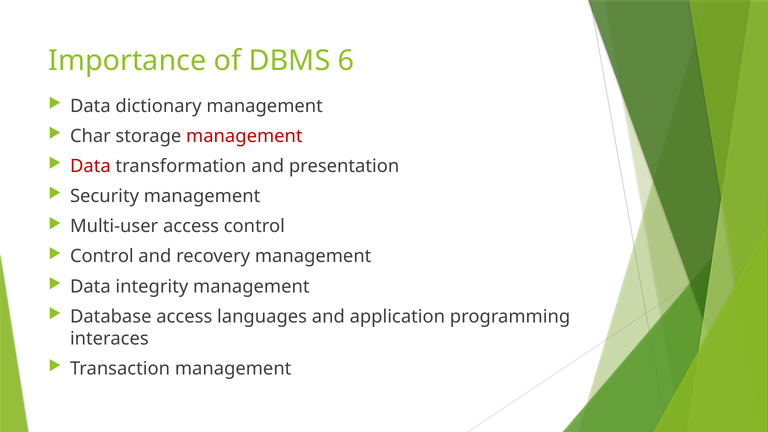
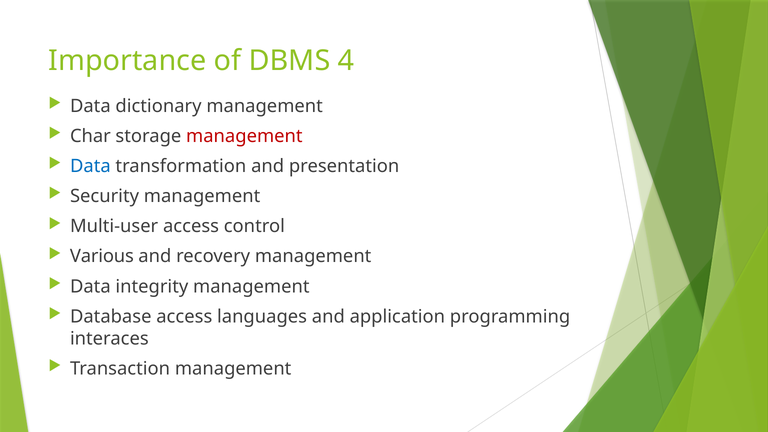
6: 6 -> 4 (346, 61)
Data colour: red -> blue (90, 166)
Control: Control -> Various (102, 256)
